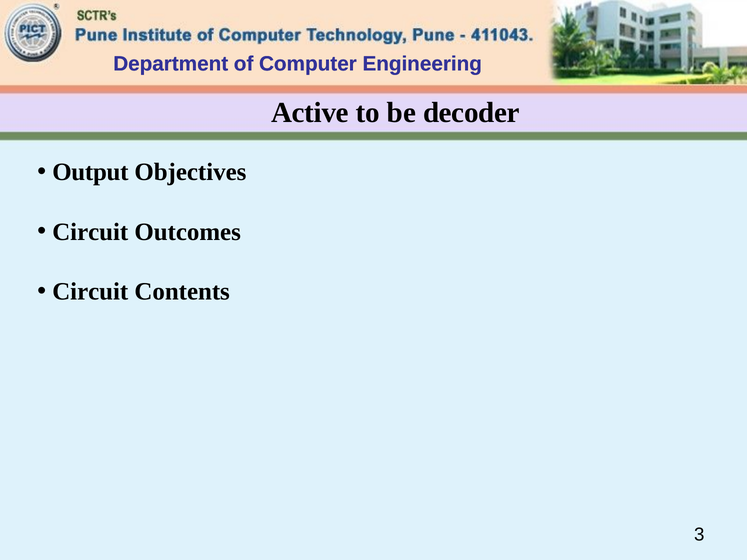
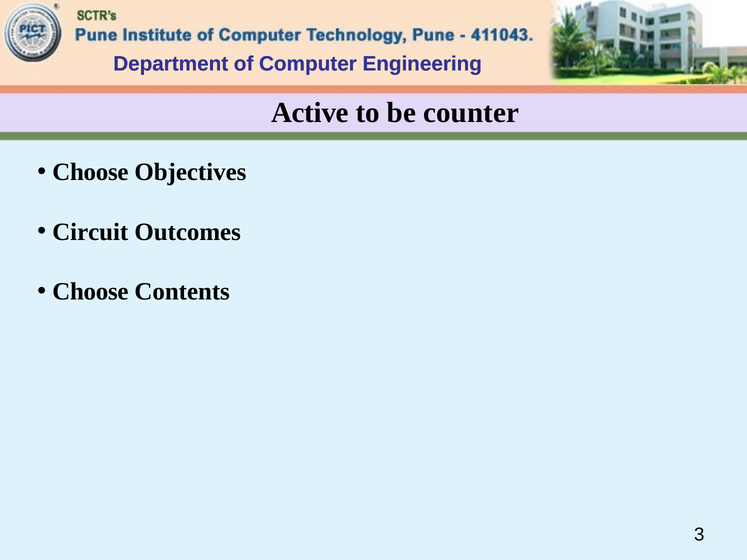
decoder: decoder -> counter (471, 113)
Output: Output -> Choose (90, 172)
Circuit: Circuit -> Choose (90, 292)
